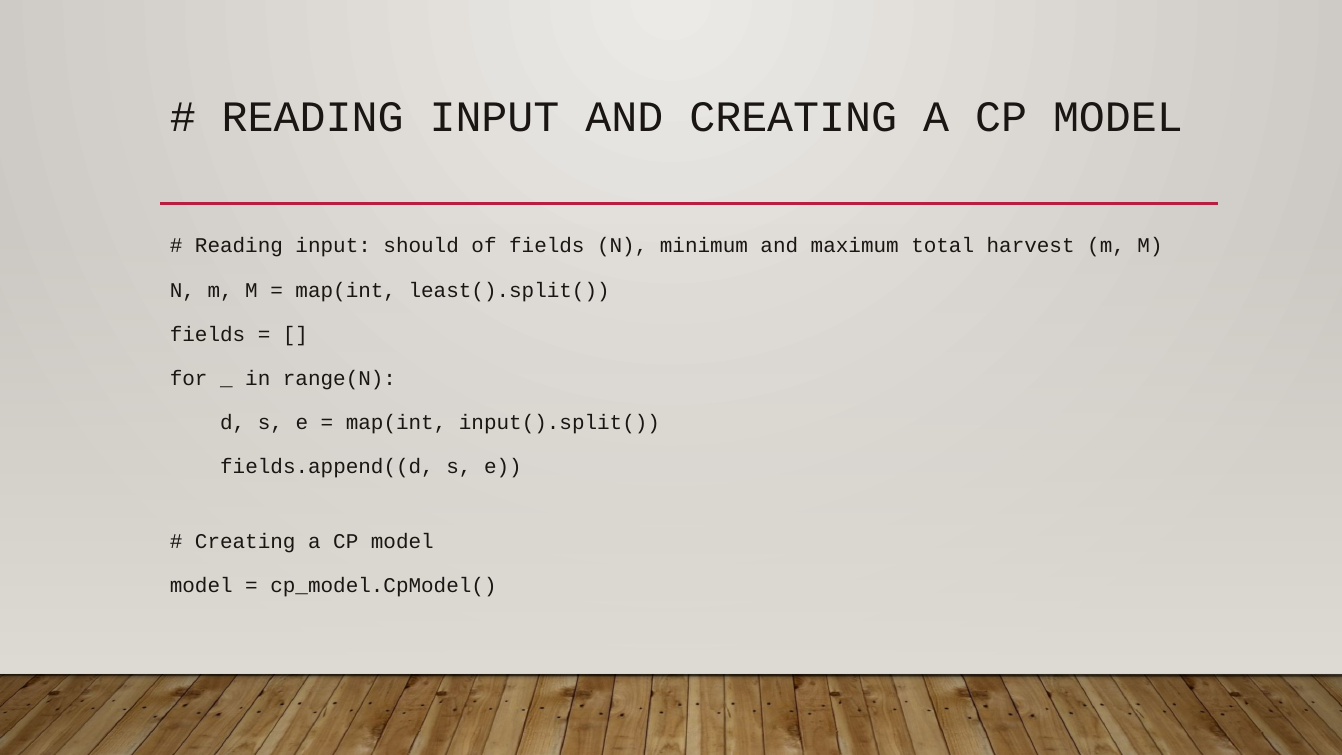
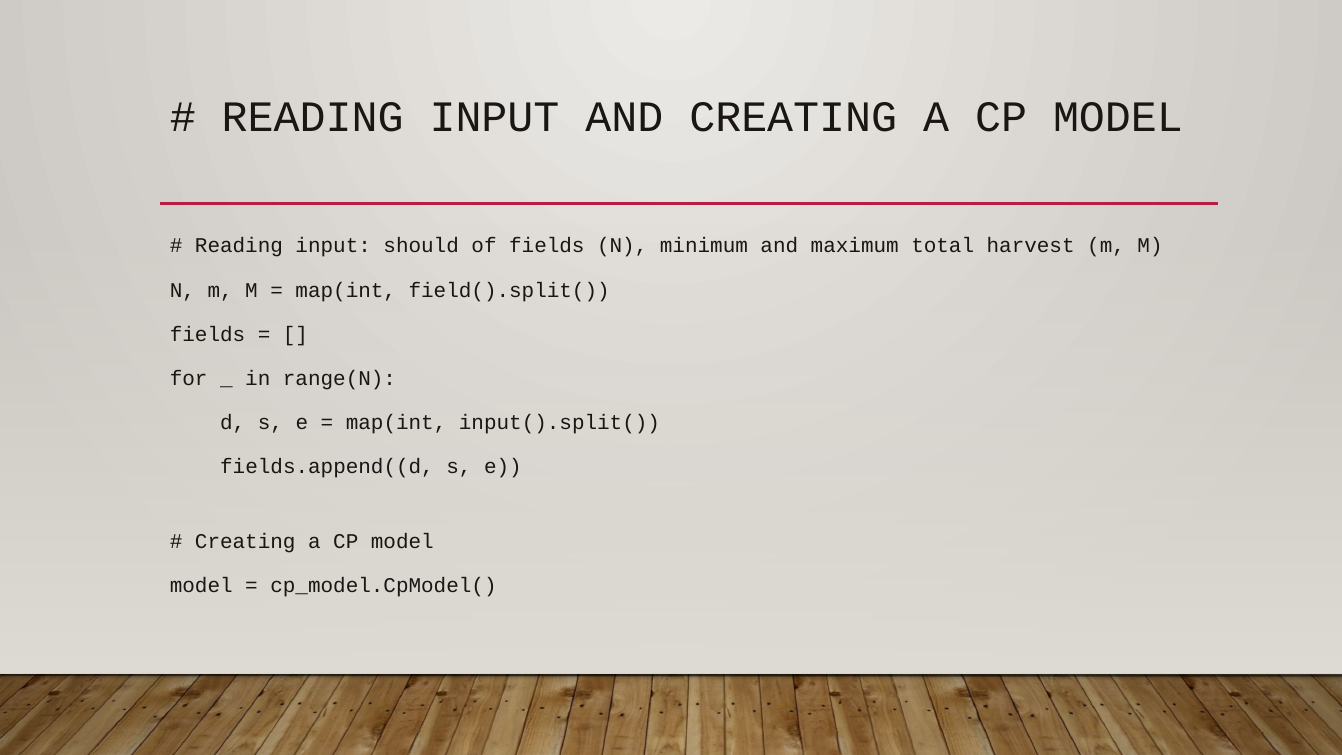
least().split(: least().split( -> field().split( (509, 290)
